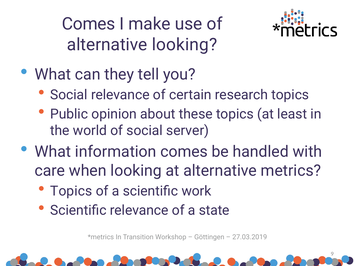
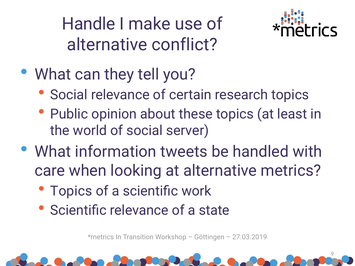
Comes: Comes -> Handle (89, 24)
alternative looking: looking -> conflict (185, 45)
information comes: comes -> tweets (184, 152)
